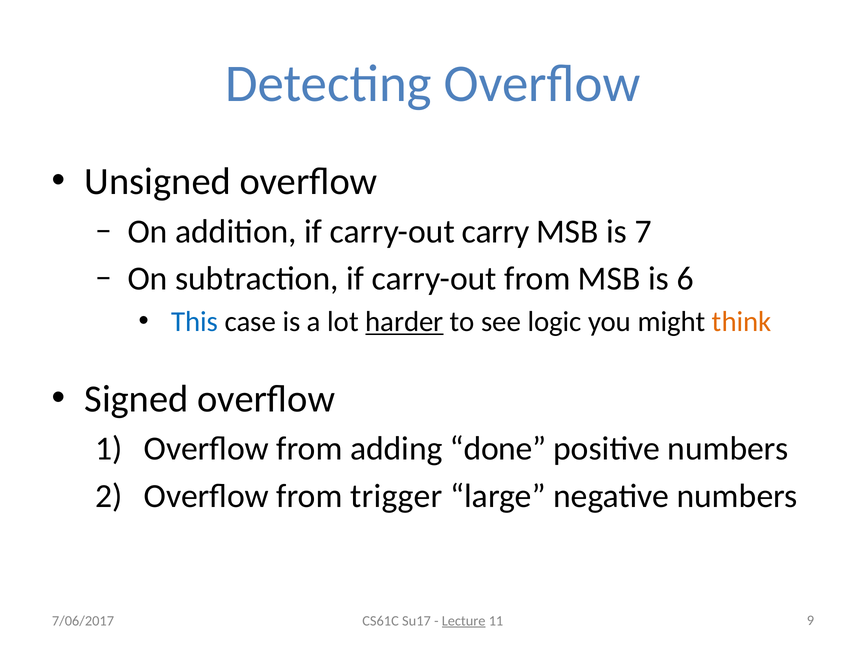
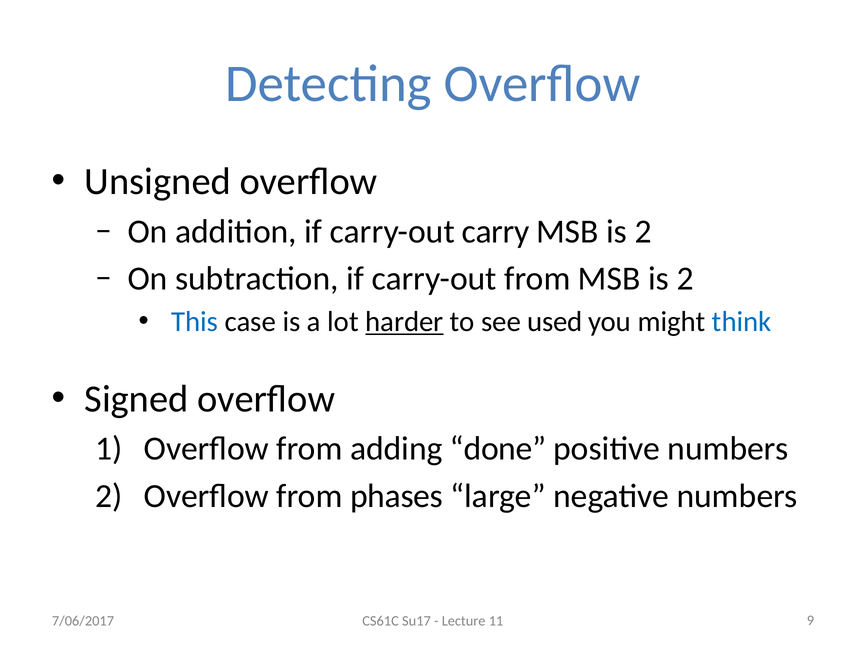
7: 7 -> 2 (643, 231)
from MSB is 6: 6 -> 2 (685, 279)
logic: logic -> used (555, 322)
think colour: orange -> blue (742, 322)
trigger: trigger -> phases (397, 496)
Lecture underline: present -> none (464, 620)
